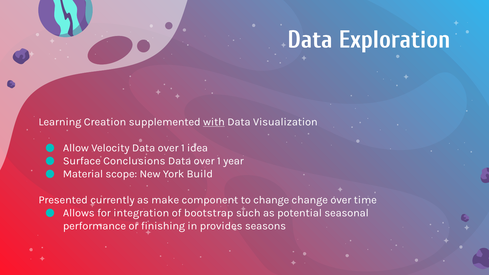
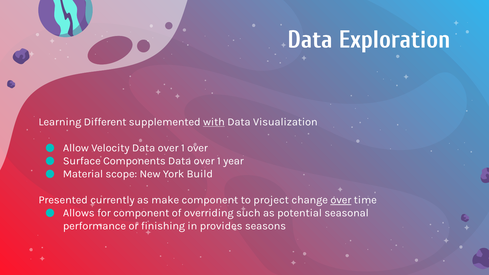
Creation: Creation -> Different (105, 122)
1 idea: idea -> over (198, 148)
Conclusions: Conclusions -> Components (134, 161)
to change: change -> project (271, 200)
over underline: none -> present (341, 200)
for integration: integration -> component (141, 213)
bootstrap: bootstrap -> overriding (209, 213)
